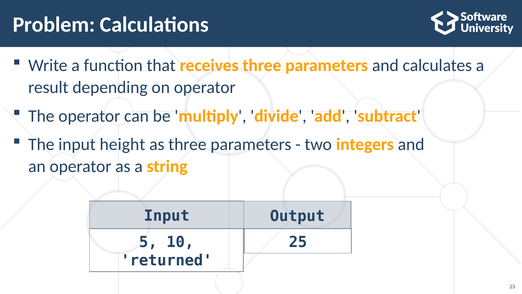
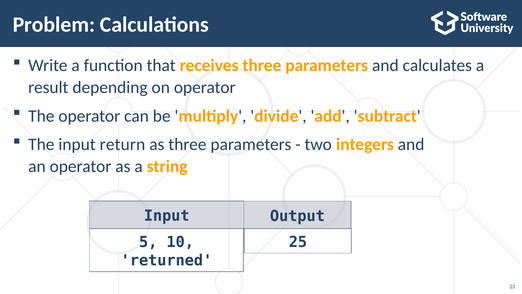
height: height -> return (122, 144)
